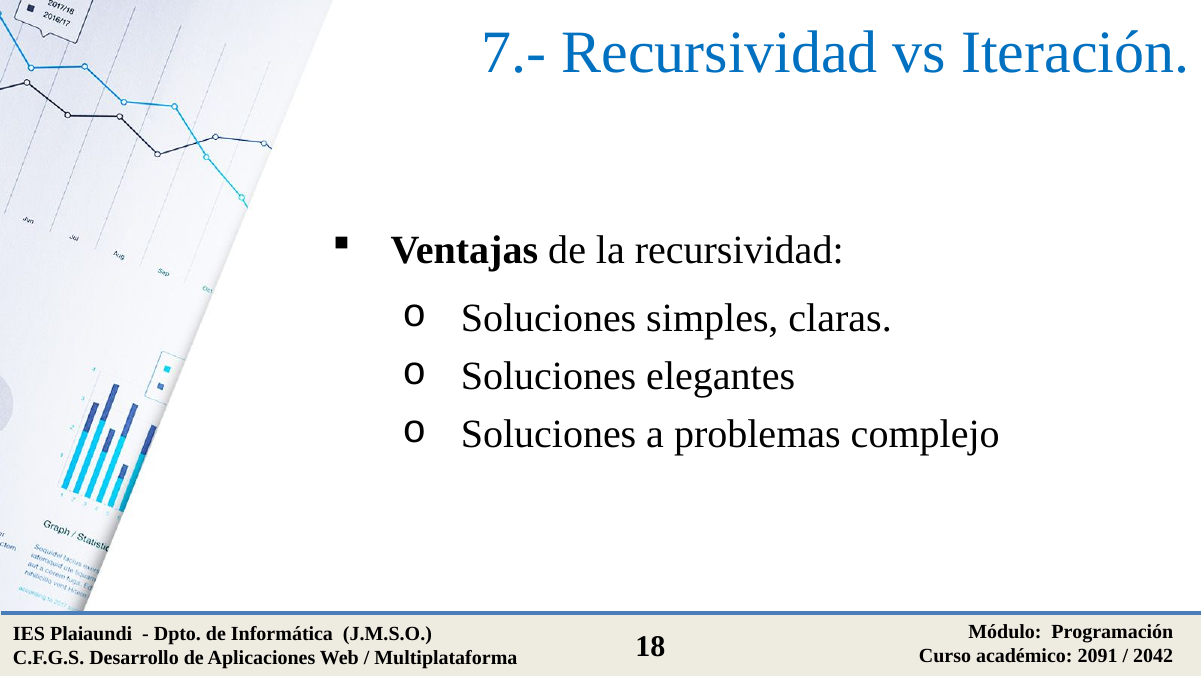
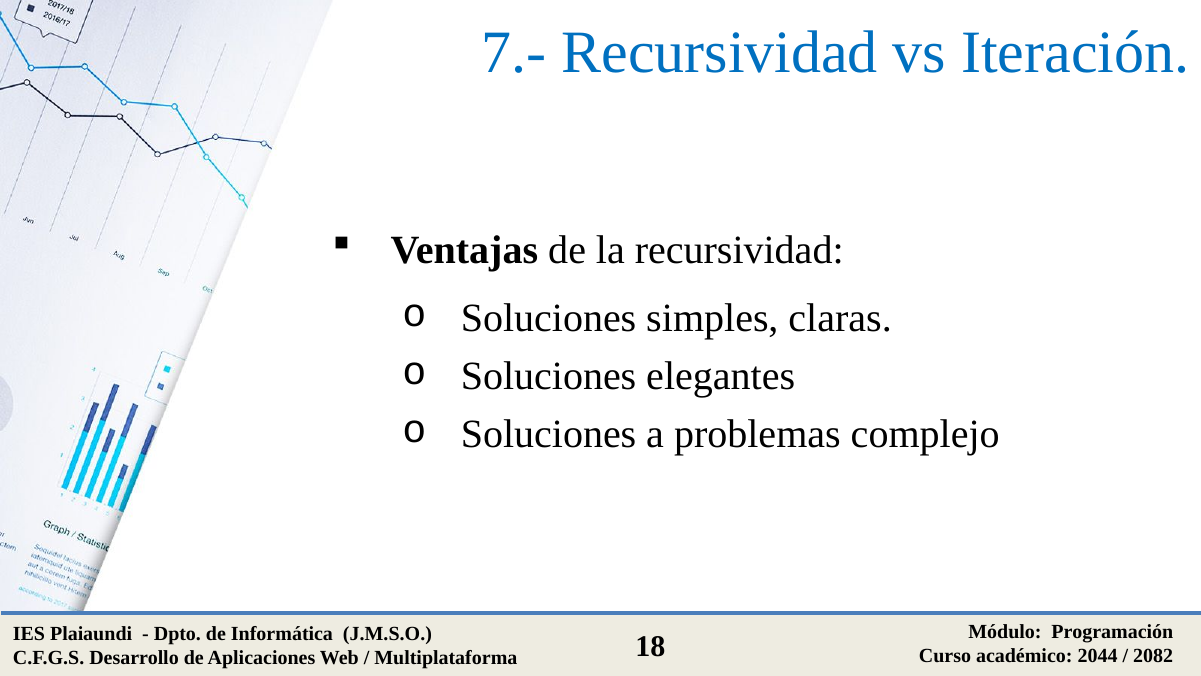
2091: 2091 -> 2044 (1098, 656)
2042: 2042 -> 2082 (1153, 656)
